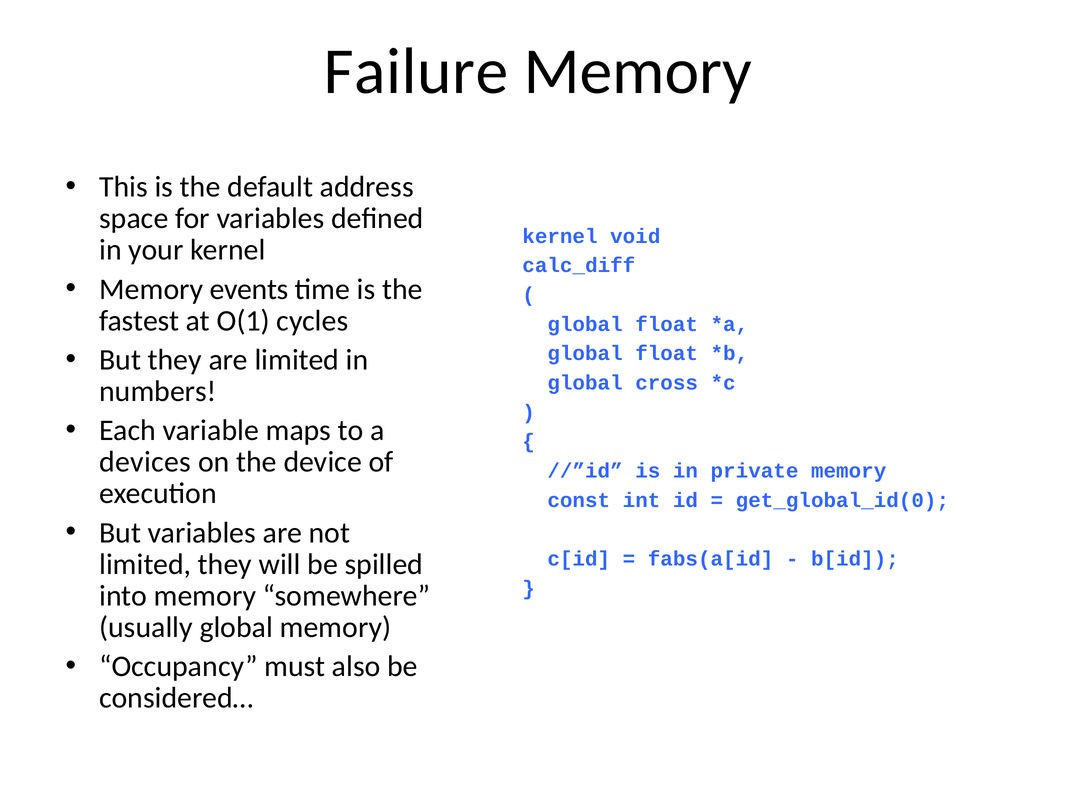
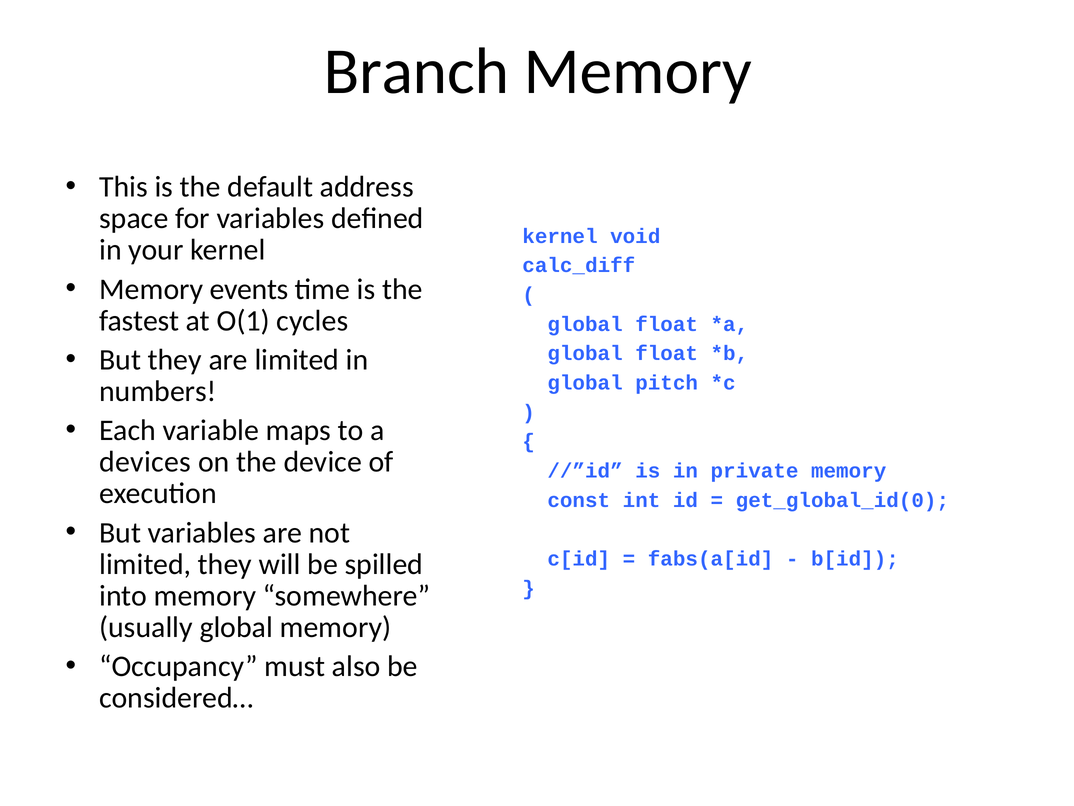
Failure: Failure -> Branch (416, 72)
cross: cross -> pitch (667, 383)
